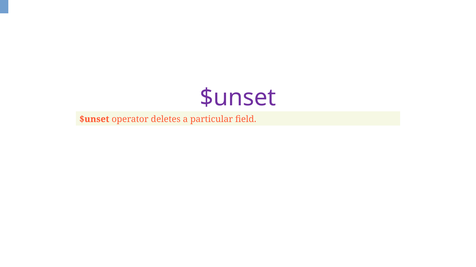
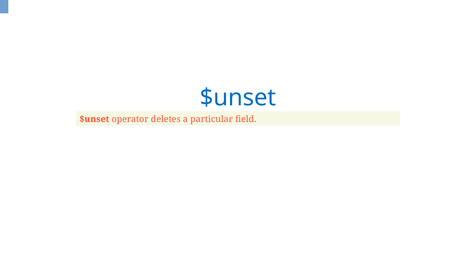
$unset colour: purple -> blue (238, 98)
